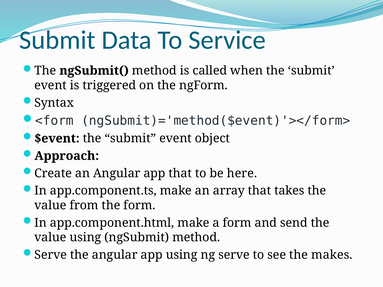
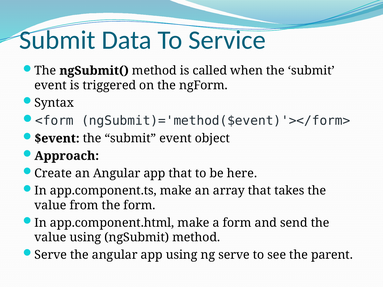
makes: makes -> parent (332, 255)
